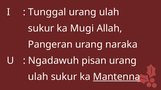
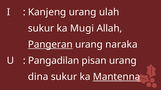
Tunggal: Tunggal -> Kanjeng (47, 12)
Pangeran underline: none -> present (50, 45)
Ngadawuh: Ngadawuh -> Pangadilan (54, 61)
ulah: ulah -> dina (38, 77)
